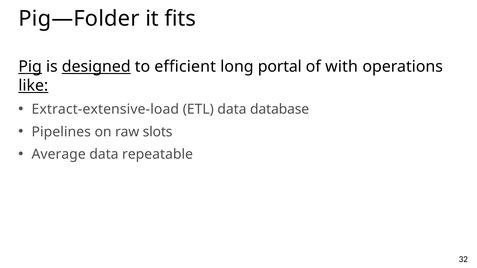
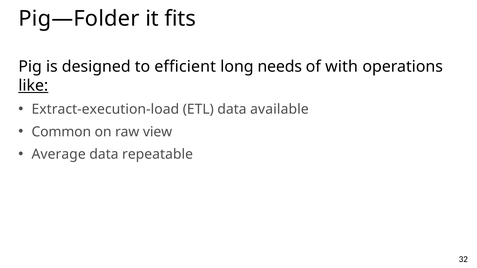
Pig underline: present -> none (30, 67)
designed underline: present -> none (96, 67)
portal: portal -> needs (280, 67)
Extract-extensive-load: Extract-extensive-load -> Extract-execution-load (105, 109)
database: database -> available (279, 109)
Pipelines: Pipelines -> Common (61, 132)
slots: slots -> view (158, 132)
